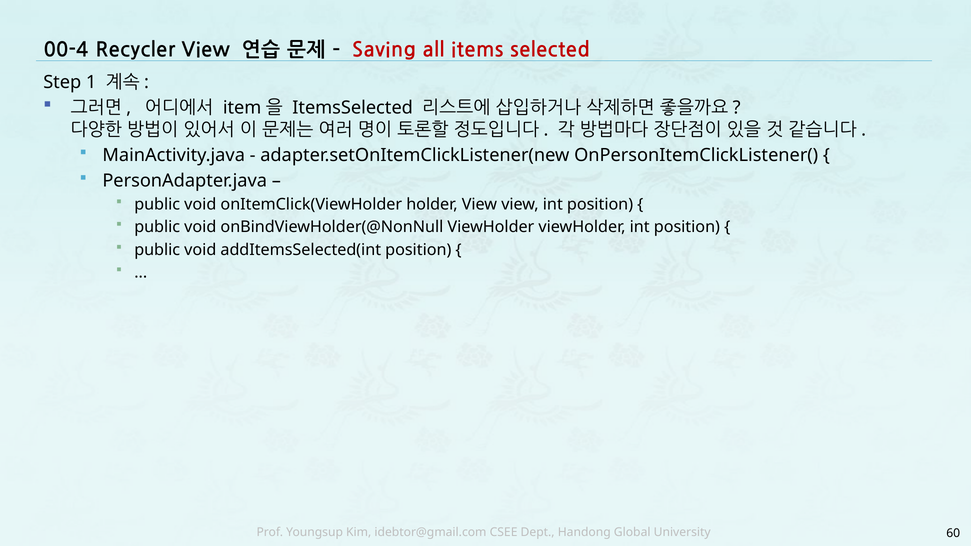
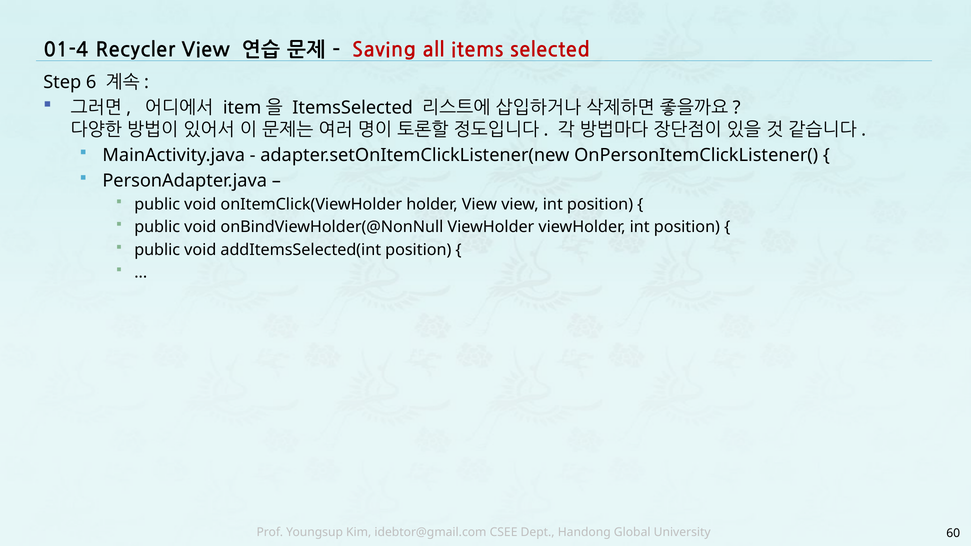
00-4: 00-4 -> 01-4 (66, 50)
1: 1 -> 6 (91, 82)
